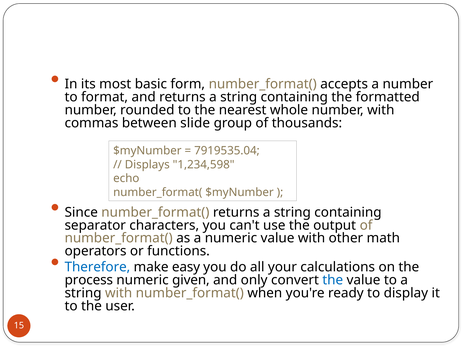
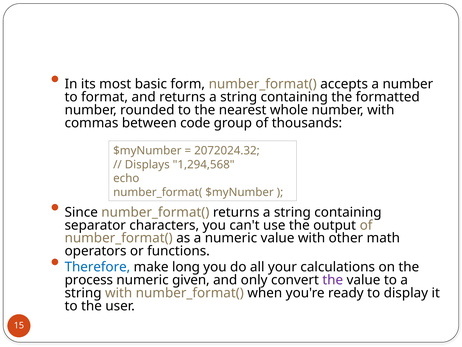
slide: slide -> code (195, 123)
7919535.04: 7919535.04 -> 2072024.32 (227, 151)
1,234,598: 1,234,598 -> 1,294,568 (204, 164)
easy: easy -> long (186, 267)
the colour: blue -> purple (333, 280)
